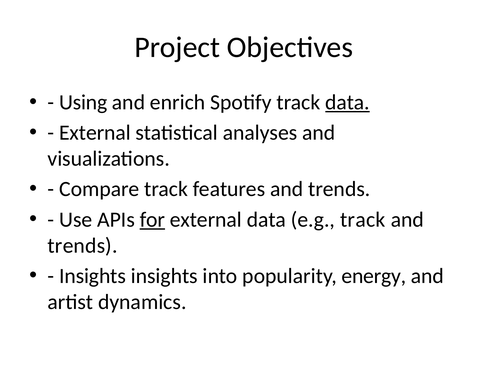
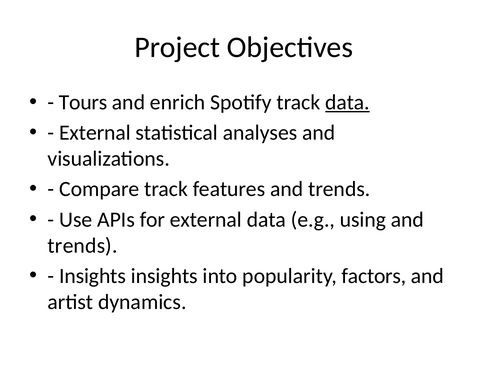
Using: Using -> Tours (83, 102)
for underline: present -> none (152, 220)
e.g track: track -> using (363, 220)
energy: energy -> factors (374, 276)
